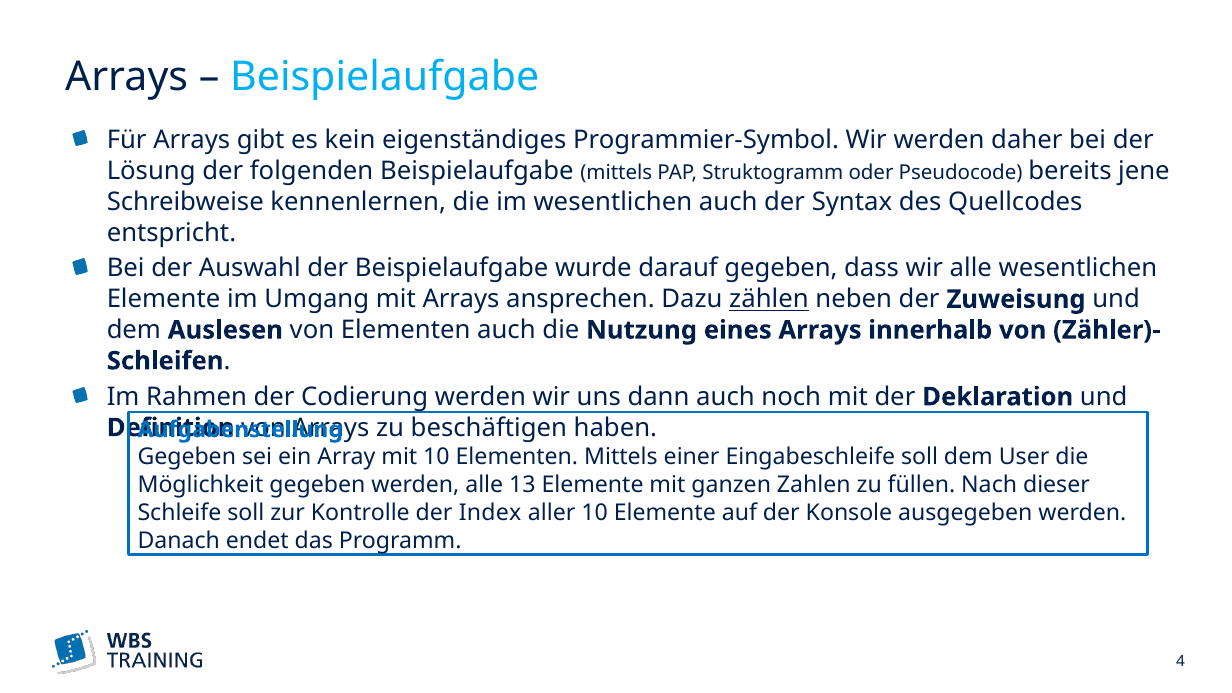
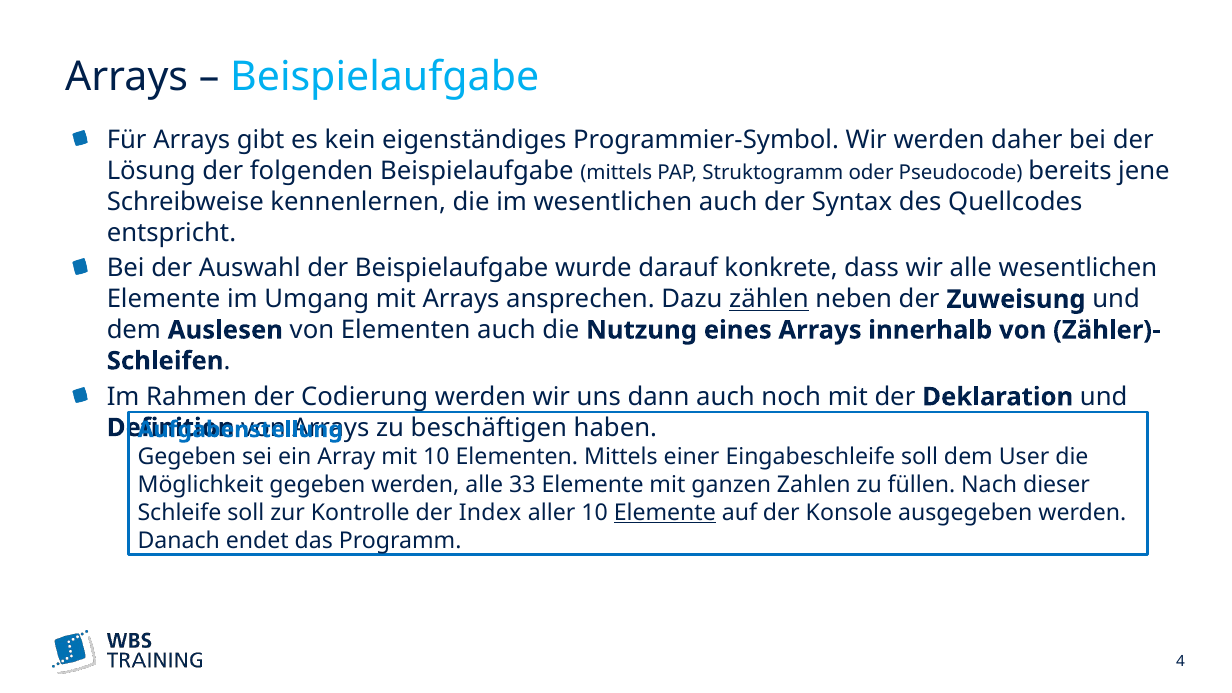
darauf gegeben: gegeben -> konkrete (781, 268)
13: 13 -> 33 (522, 485)
Elemente underline: none -> present (665, 513)
